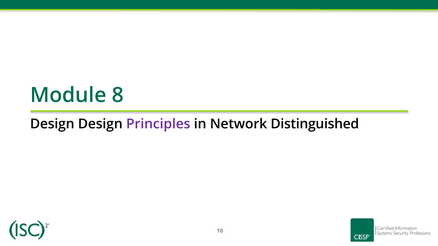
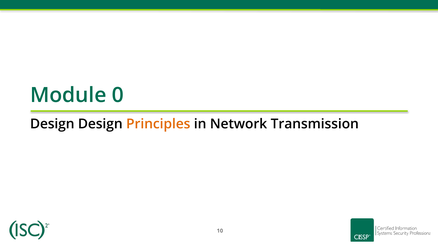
8: 8 -> 0 (118, 95)
Principles colour: purple -> orange (158, 124)
Distinguished: Distinguished -> Transmission (315, 124)
